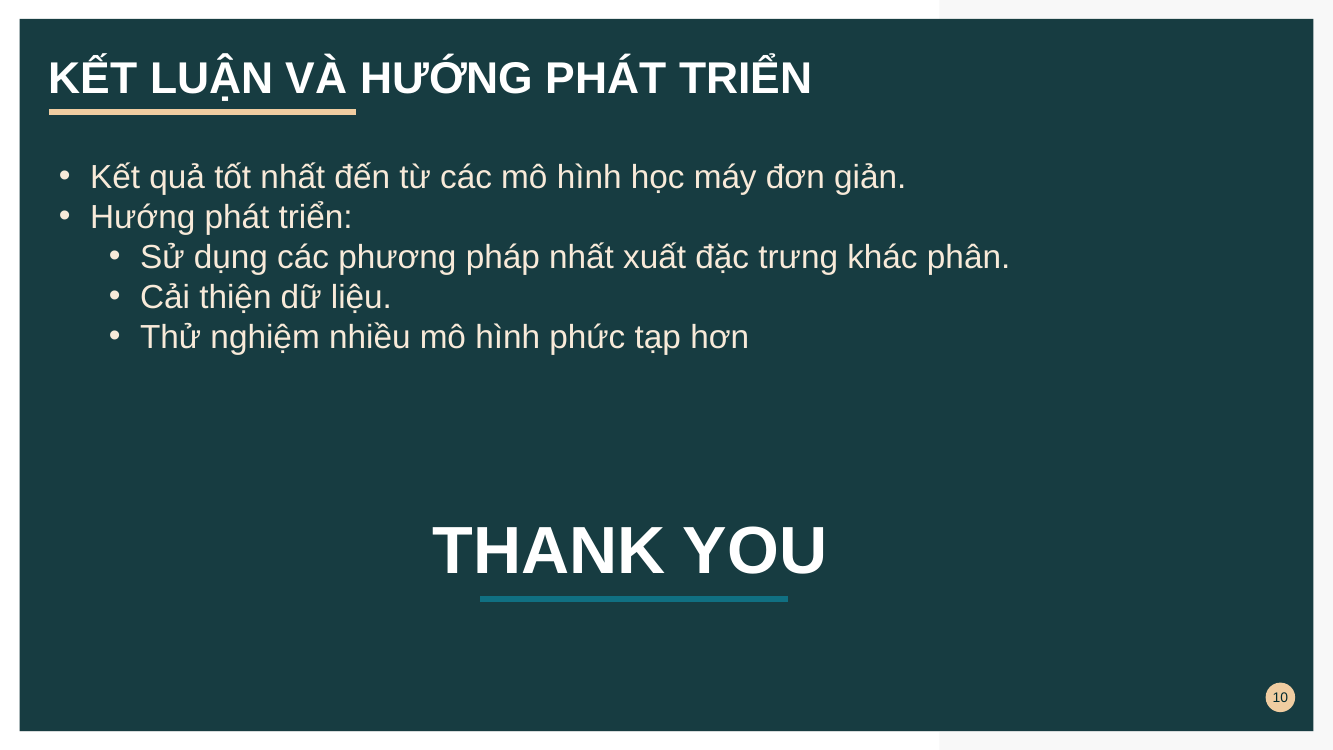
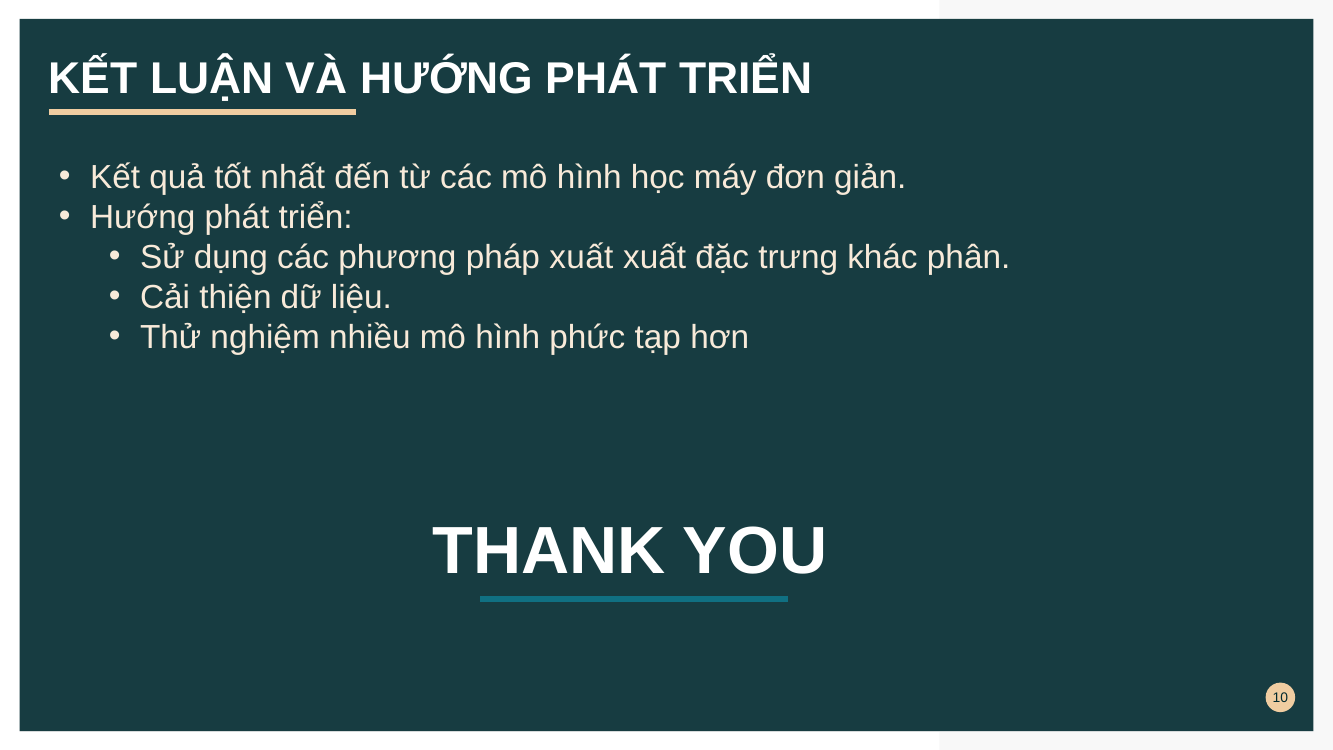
pháp nhất: nhất -> xuất (581, 258)
